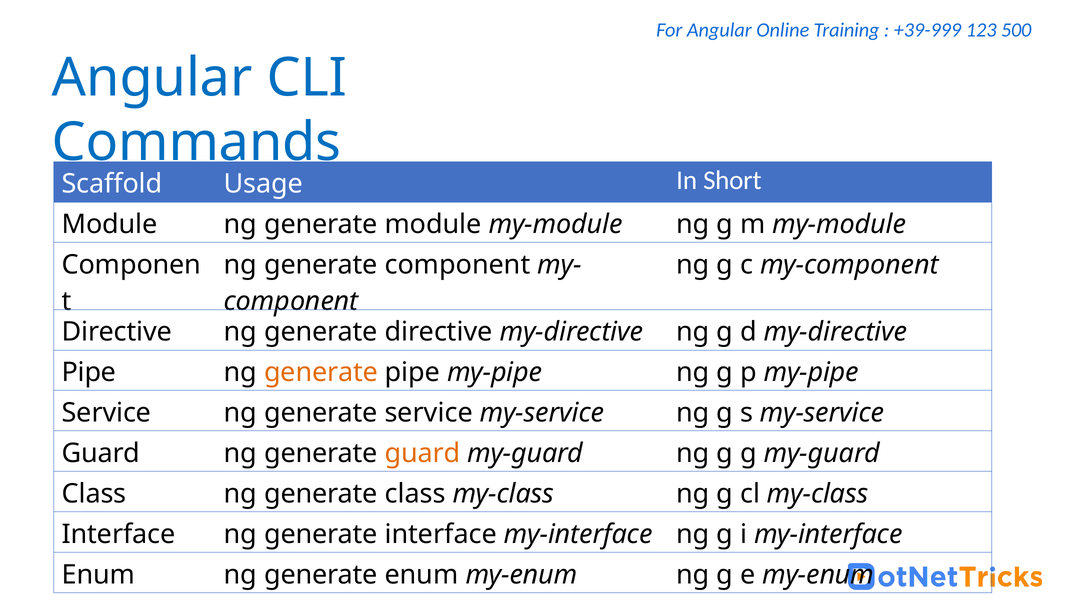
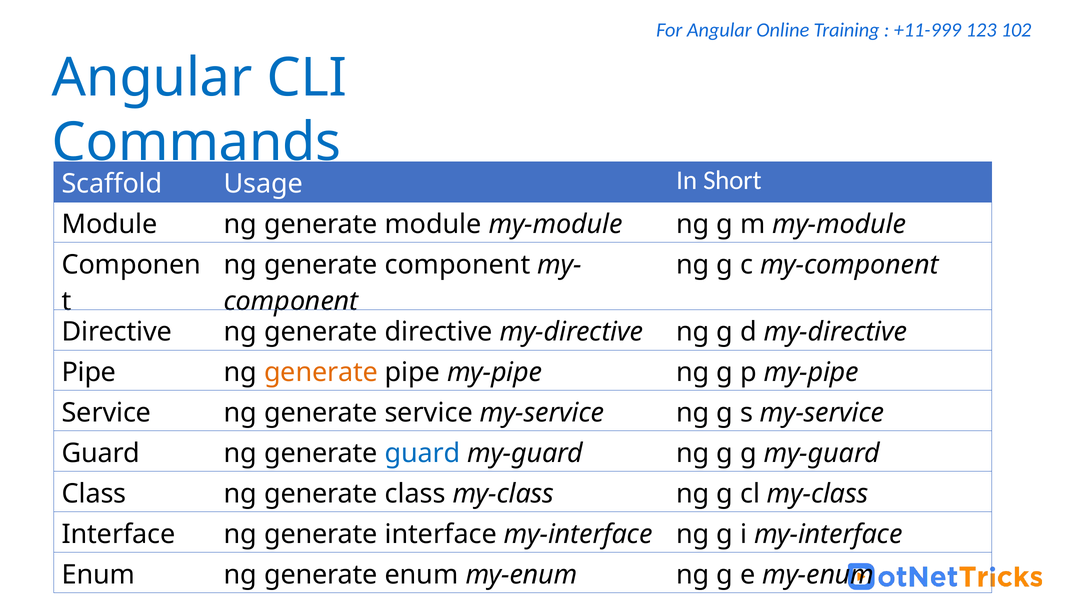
+39-999: +39-999 -> +11-999 (928, 30)
500: 500 -> 102 (1016, 30)
guard colour: orange -> blue (423, 454)
